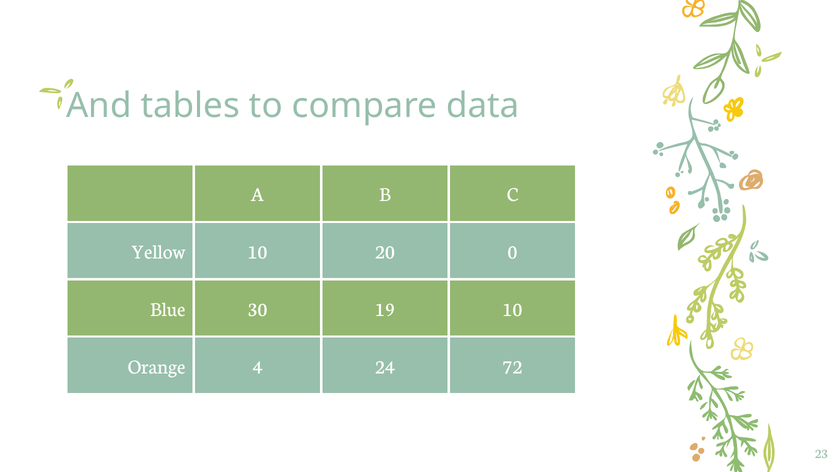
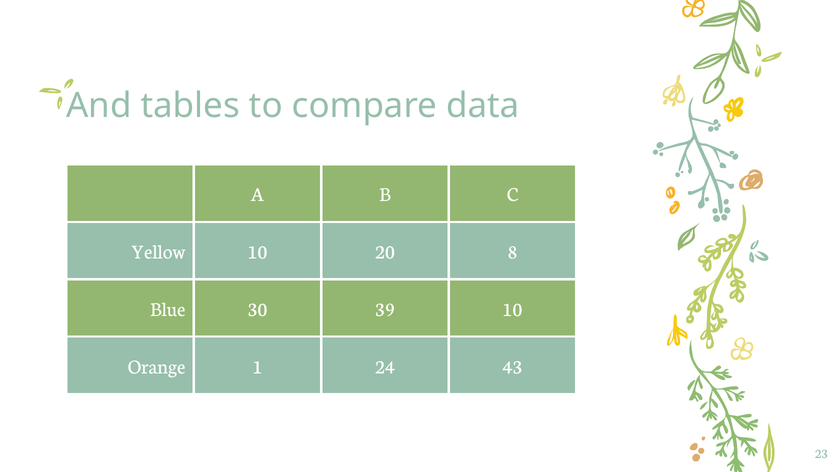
0: 0 -> 8 (513, 252)
19: 19 -> 39 (385, 310)
4: 4 -> 1 (258, 367)
72: 72 -> 43 (512, 367)
